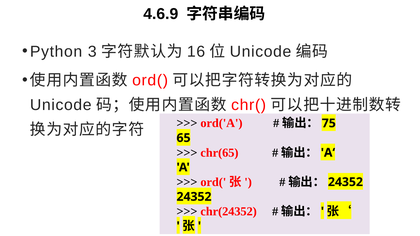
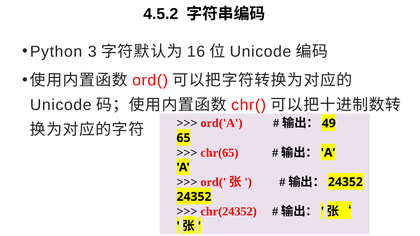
4.6.9: 4.6.9 -> 4.5.2 (161, 14)
75: 75 -> 49 (329, 123)
